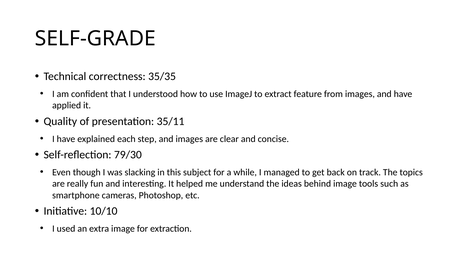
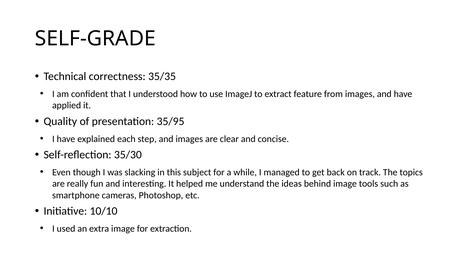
35/11: 35/11 -> 35/95 (171, 121)
79/30: 79/30 -> 35/30 (128, 155)
